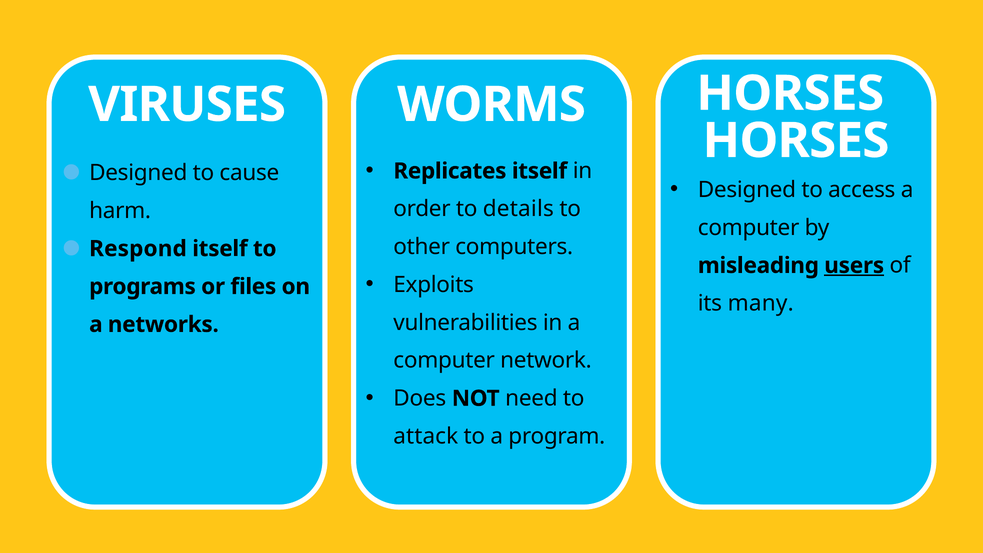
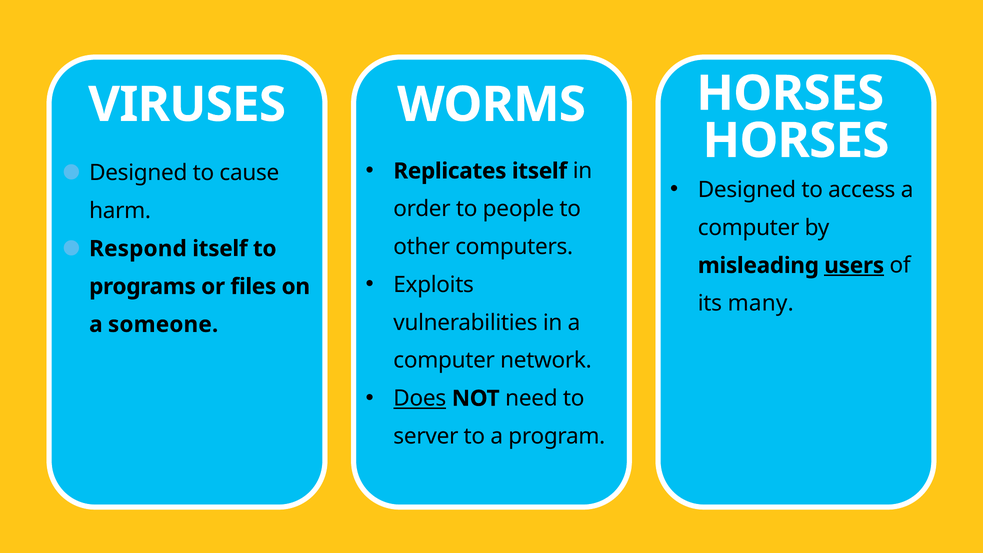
details: details -> people (519, 209)
networks: networks -> someone (163, 324)
Does underline: none -> present (420, 398)
attack: attack -> server (426, 436)
